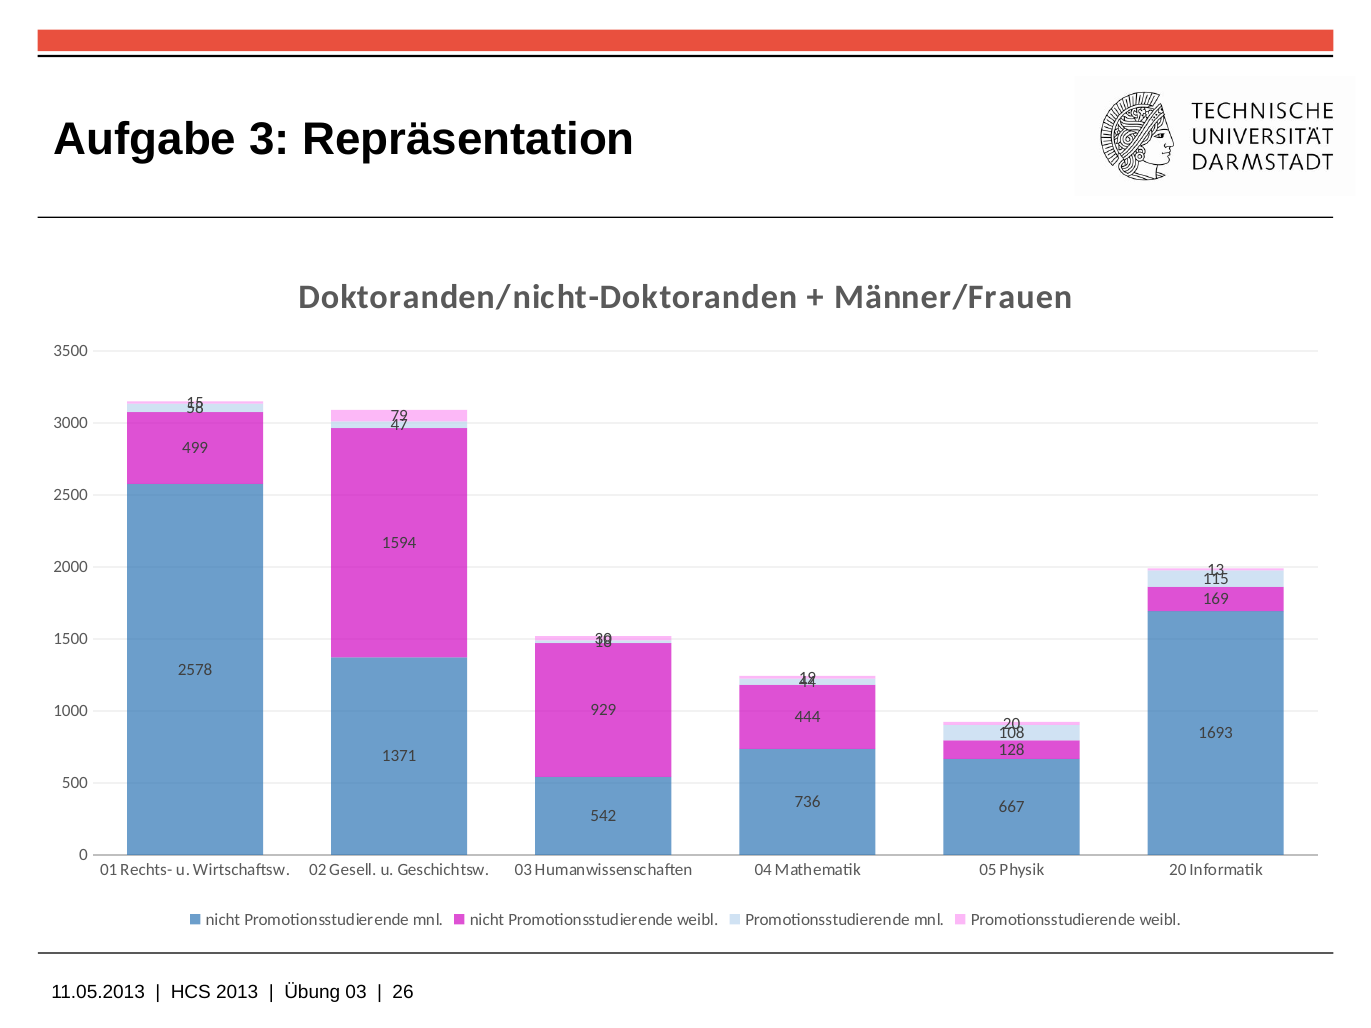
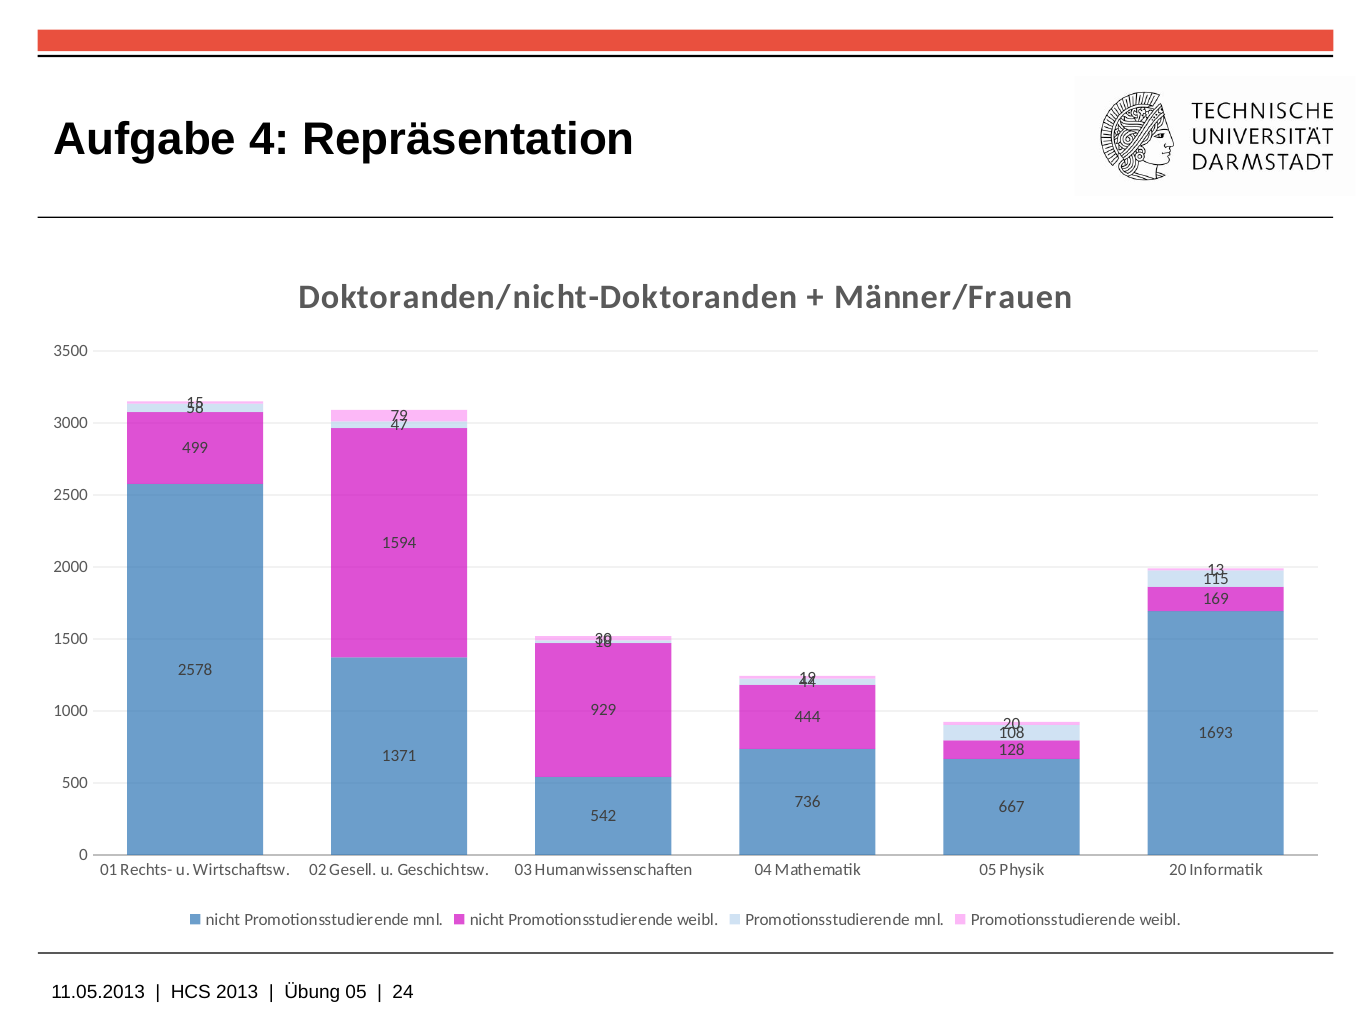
3: 3 -> 4 (269, 139)
03: 03 -> 05 (356, 992)
26: 26 -> 24 (403, 992)
